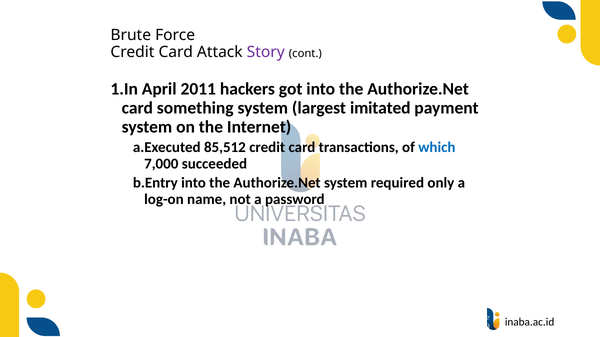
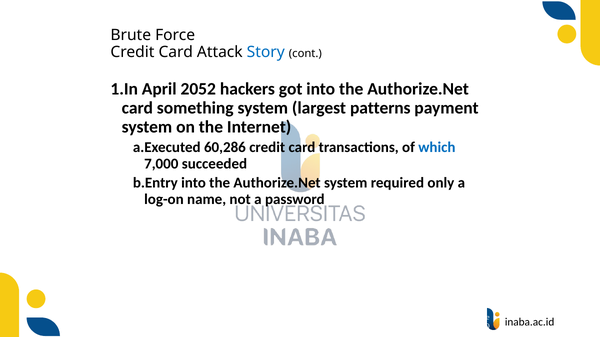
Story colour: purple -> blue (266, 52)
2011: 2011 -> 2052 (198, 89)
imitated: imitated -> patterns (380, 108)
85,512: 85,512 -> 60,286 (225, 148)
